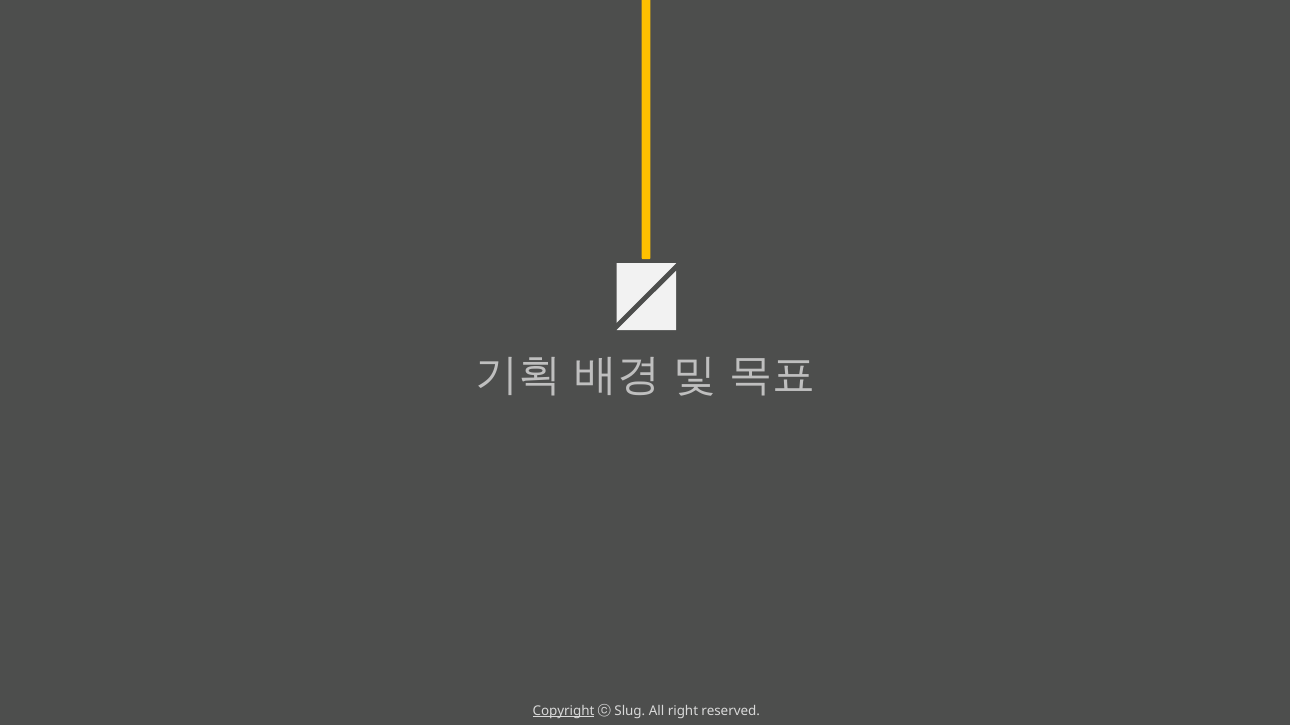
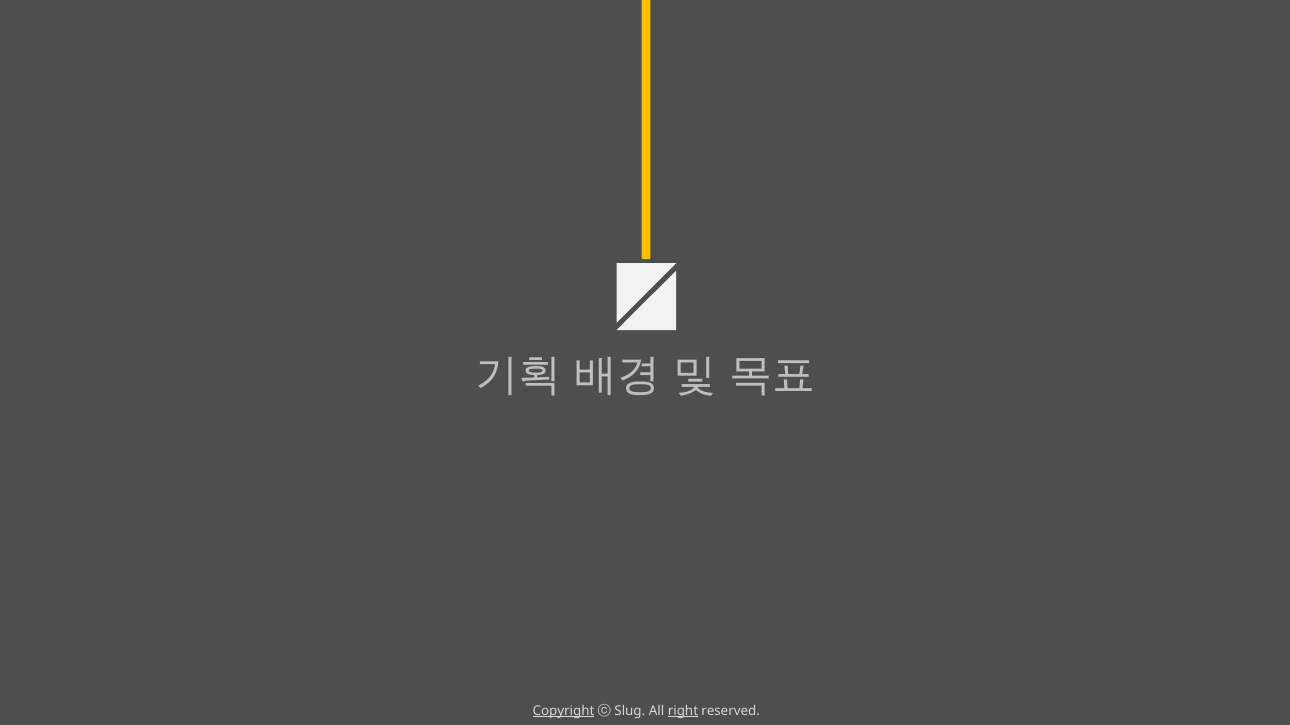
right underline: none -> present (683, 712)
